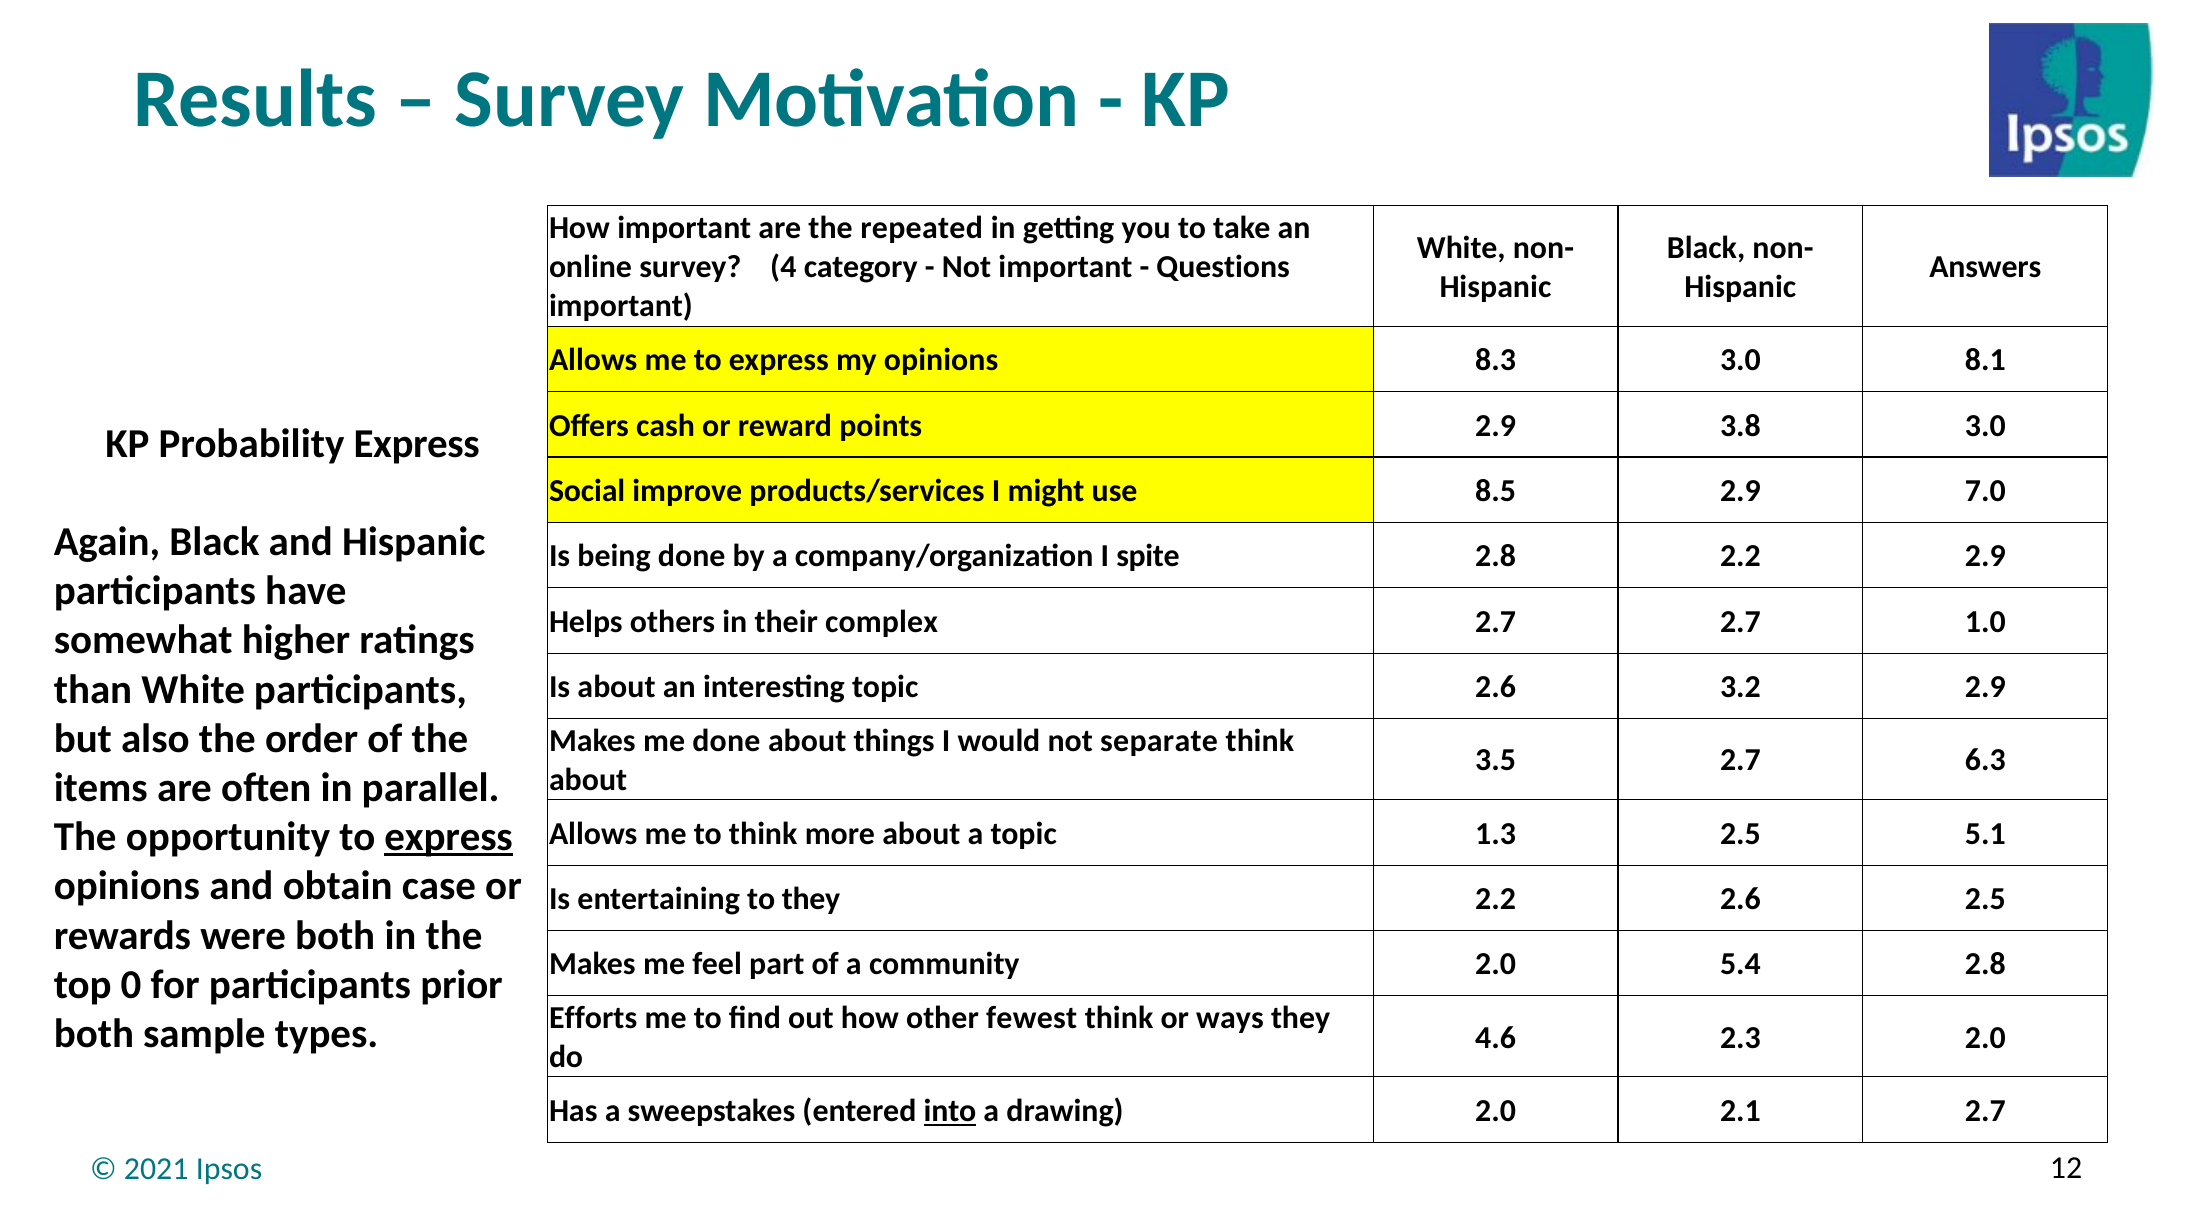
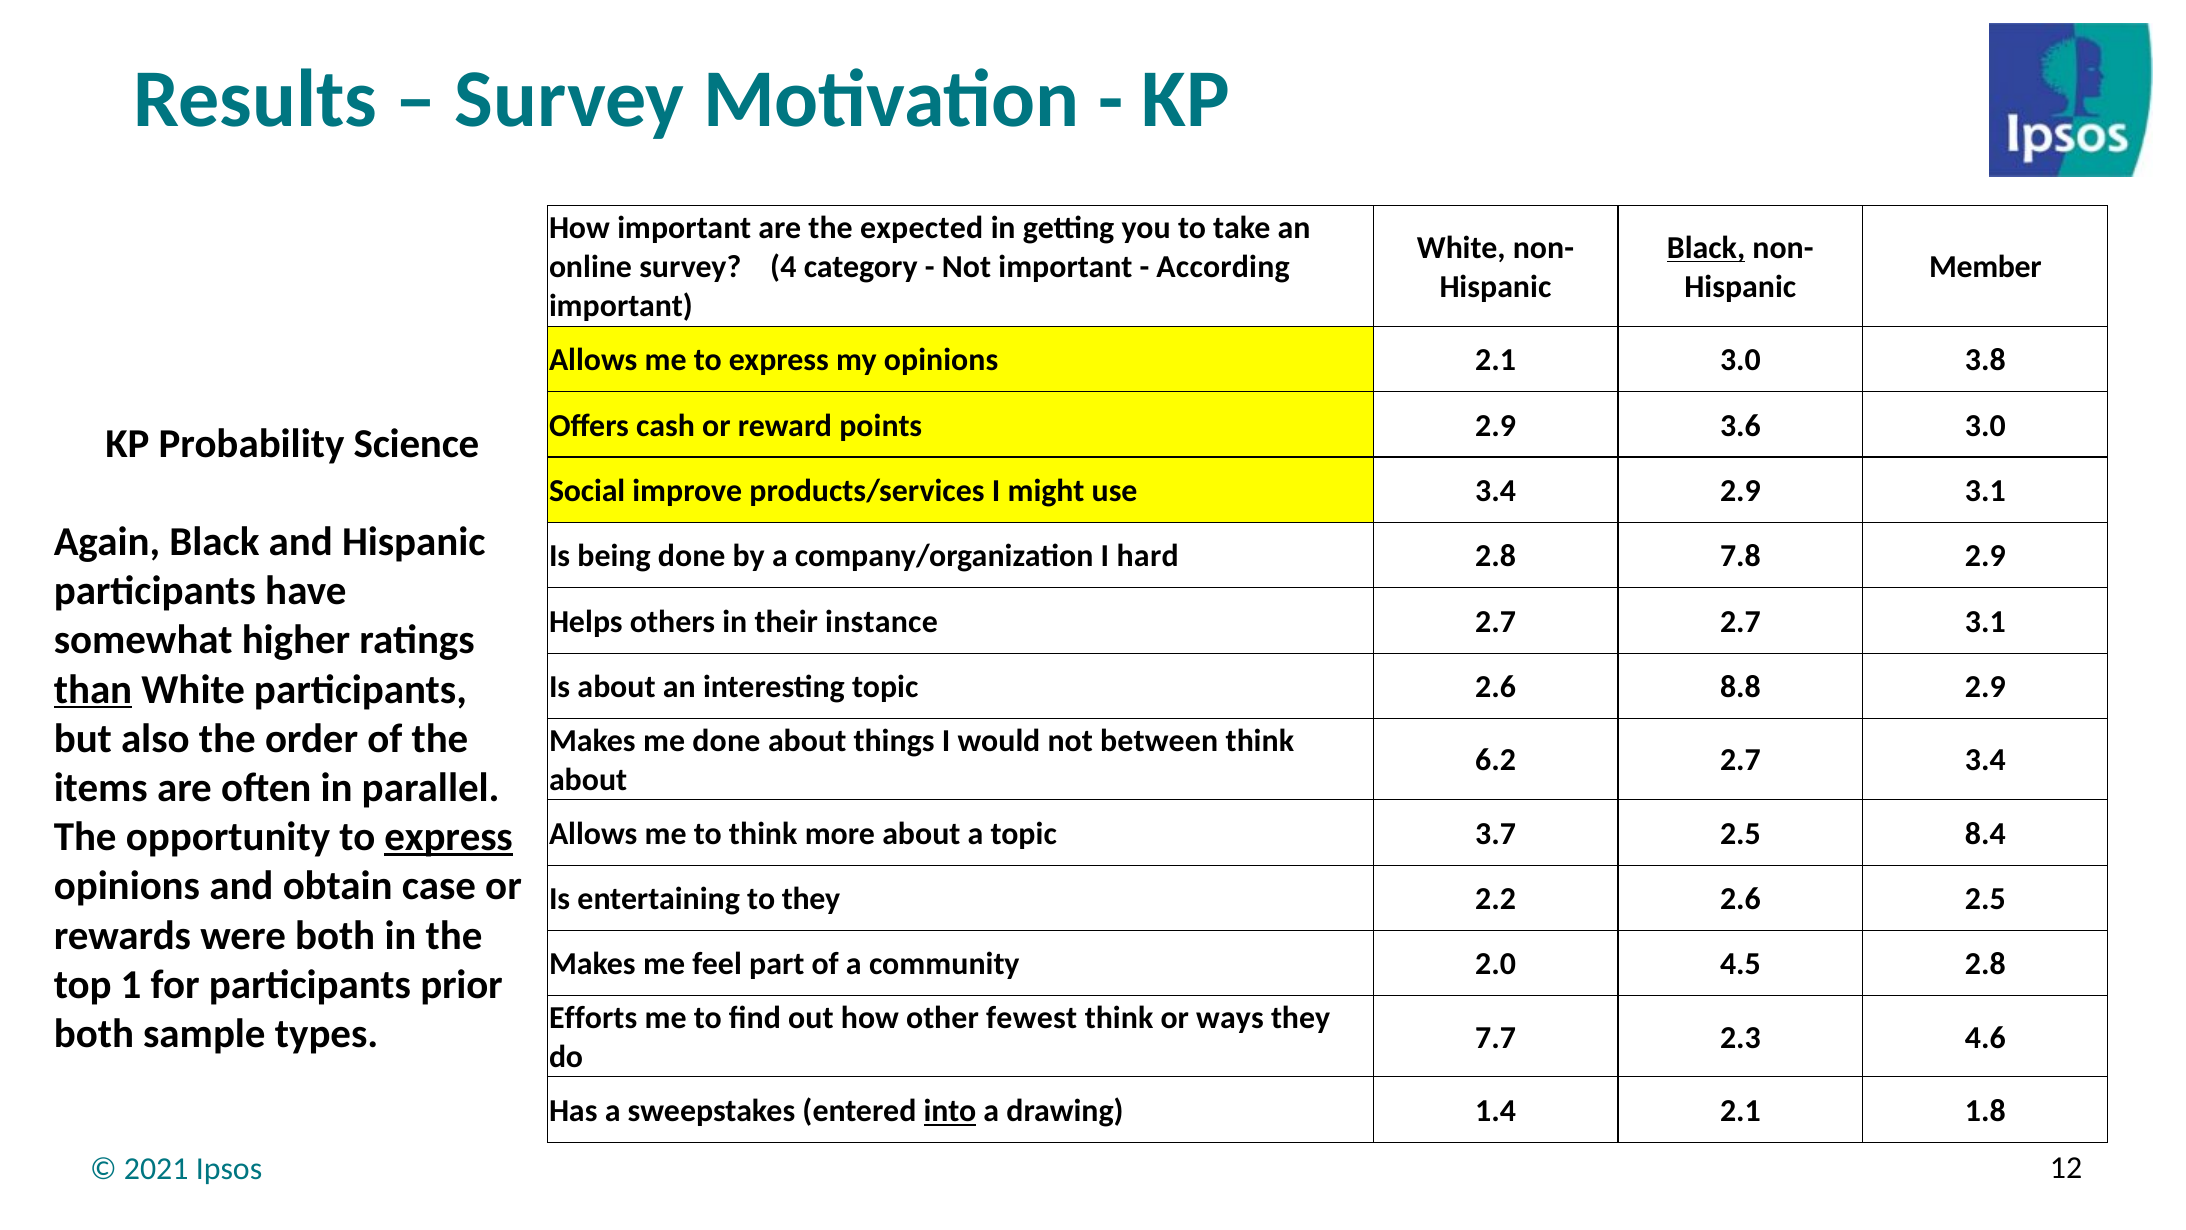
repeated: repeated -> expected (922, 228)
Black underline: none -> present (1706, 248)
Questions: Questions -> According (1223, 267)
Answers: Answers -> Member (1985, 267)
opinions 8.3: 8.3 -> 2.1 (1496, 360)
8.1: 8.1 -> 3.8 (1985, 360)
3.8: 3.8 -> 3.6 (1740, 425)
Probability Express: Express -> Science (416, 443)
use 8.5: 8.5 -> 3.4 (1496, 491)
2.9 7.0: 7.0 -> 3.1 (1985, 491)
spite: spite -> hard (1148, 556)
2.8 2.2: 2.2 -> 7.8 (1740, 556)
complex: complex -> instance (882, 622)
2.7 1.0: 1.0 -> 3.1 (1985, 622)
than underline: none -> present (93, 689)
3.2: 3.2 -> 8.8 (1740, 687)
separate: separate -> between (1159, 741)
3.5: 3.5 -> 6.2 (1496, 760)
2.7 6.3: 6.3 -> 3.4 (1985, 760)
1.3: 1.3 -> 3.7 (1496, 833)
5.1: 5.1 -> 8.4 (1985, 833)
5.4: 5.4 -> 4.5 (1740, 964)
0: 0 -> 1 (131, 984)
4.6: 4.6 -> 7.7 (1496, 1037)
2.3 2.0: 2.0 -> 4.6 (1985, 1037)
drawing 2.0: 2.0 -> 1.4 (1496, 1111)
2.1 2.7: 2.7 -> 1.8 (1985, 1111)
